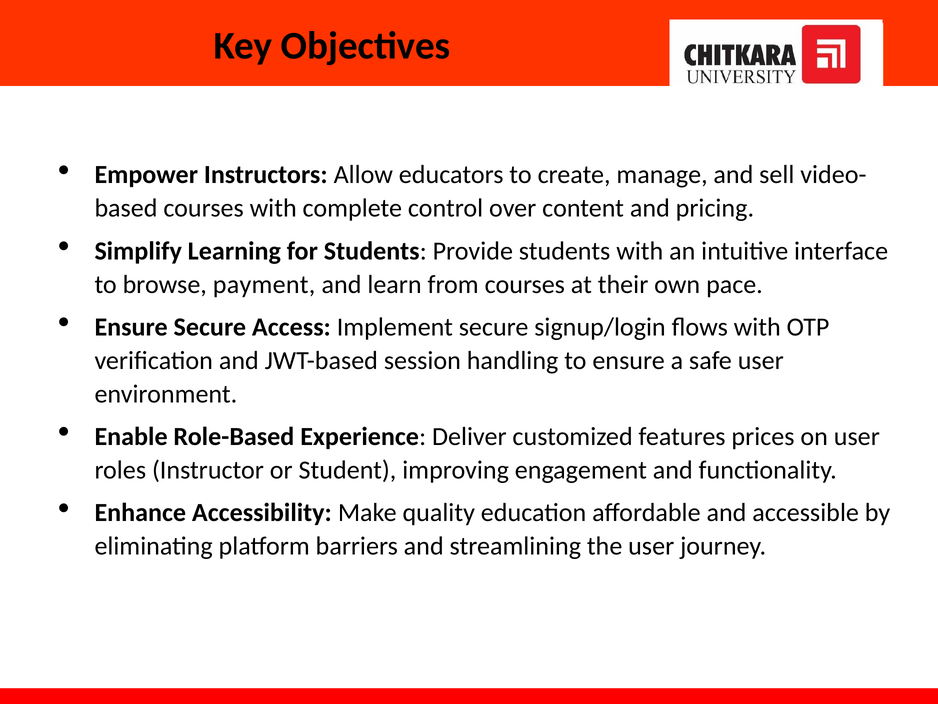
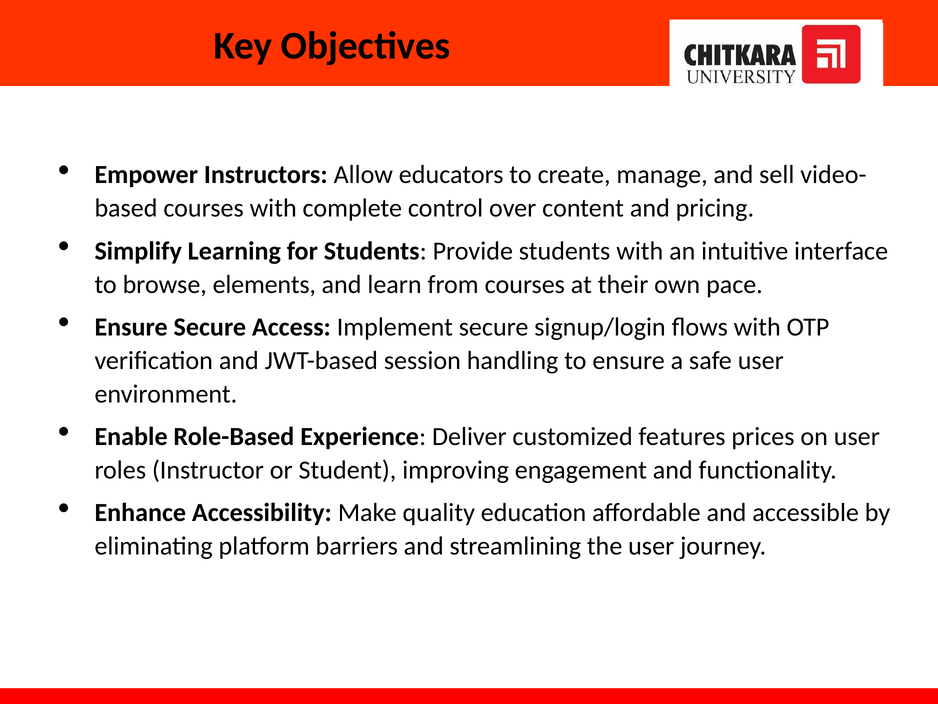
payment: payment -> elements (264, 284)
